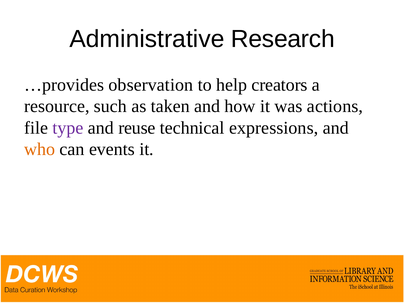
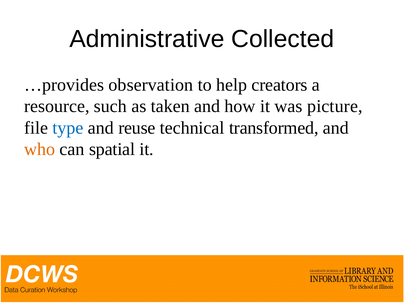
Research: Research -> Collected (283, 39)
actions: actions -> picture (335, 106)
type colour: purple -> blue (68, 128)
expressions: expressions -> transformed (274, 128)
events: events -> spatial (112, 149)
